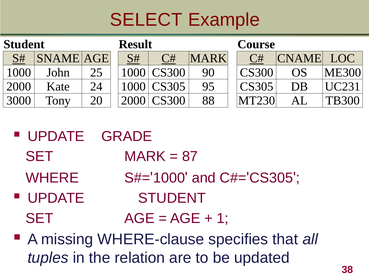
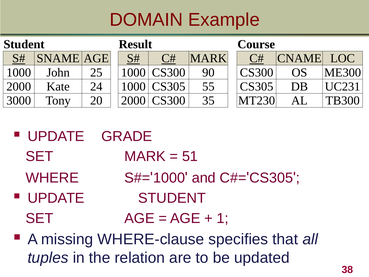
SELECT: SELECT -> DOMAIN (146, 20)
95: 95 -> 55 (208, 87)
88: 88 -> 35 (208, 101)
87: 87 -> 51 (190, 156)
